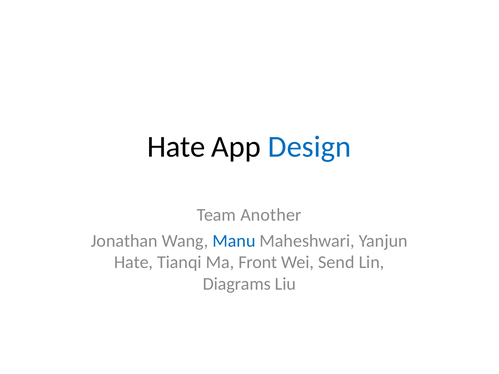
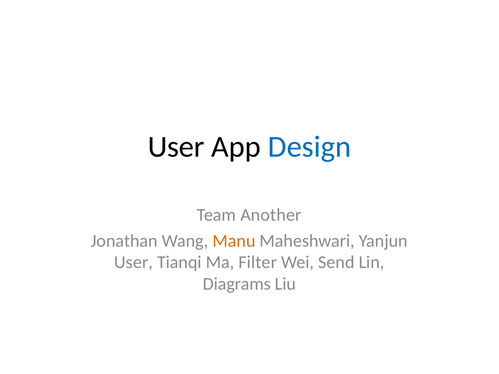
Hate: Hate -> User (176, 147)
Manu colour: blue -> orange (234, 241)
Hate: Hate -> User (134, 263)
Front: Front -> Filter (258, 263)
